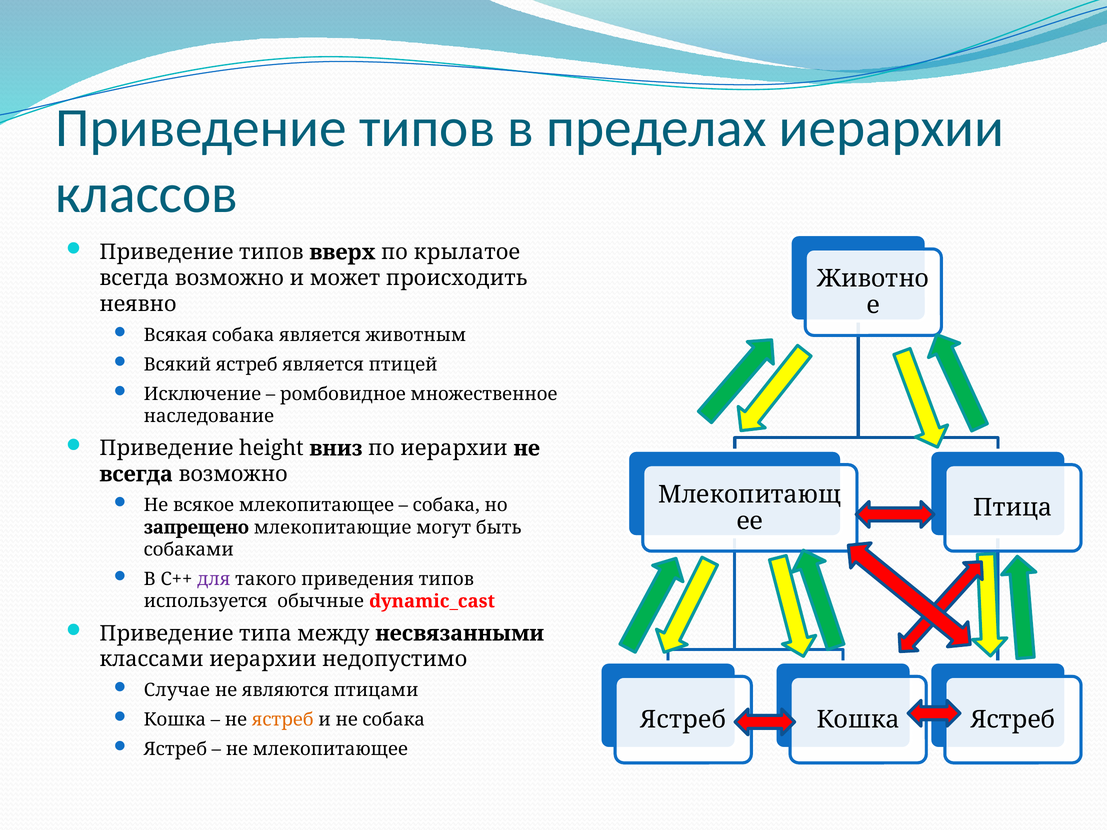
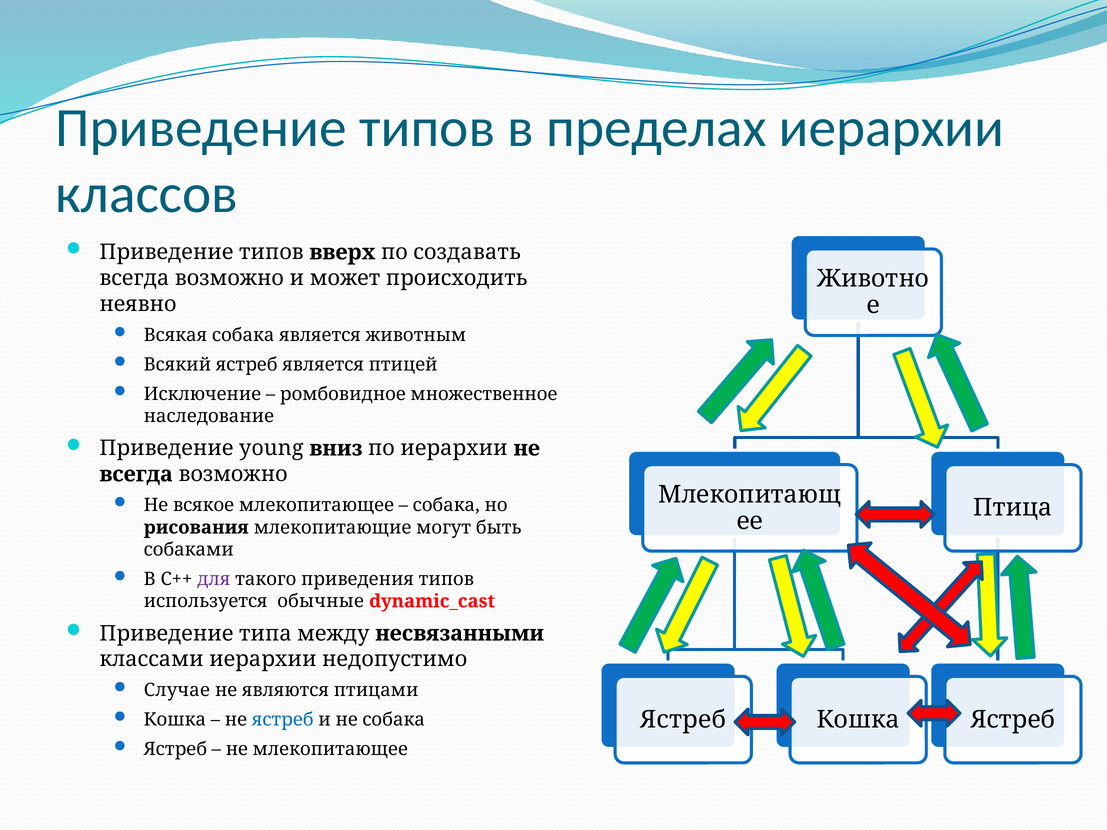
крылатое: крылатое -> создавать (467, 252)
height: height -> young (271, 449)
запрещено: запрещено -> рисования (196, 528)
ястреб colour: orange -> blue (283, 720)
